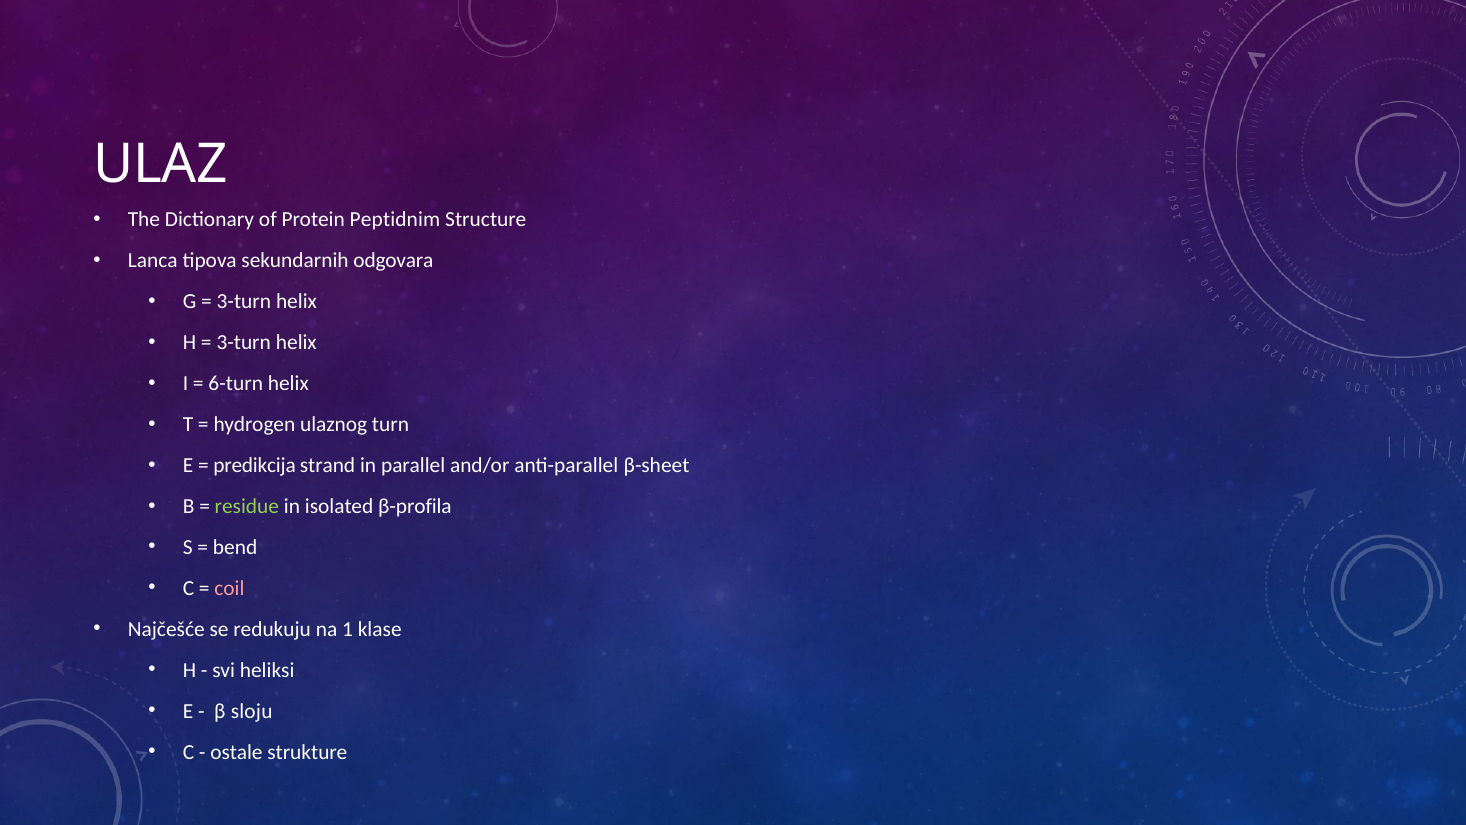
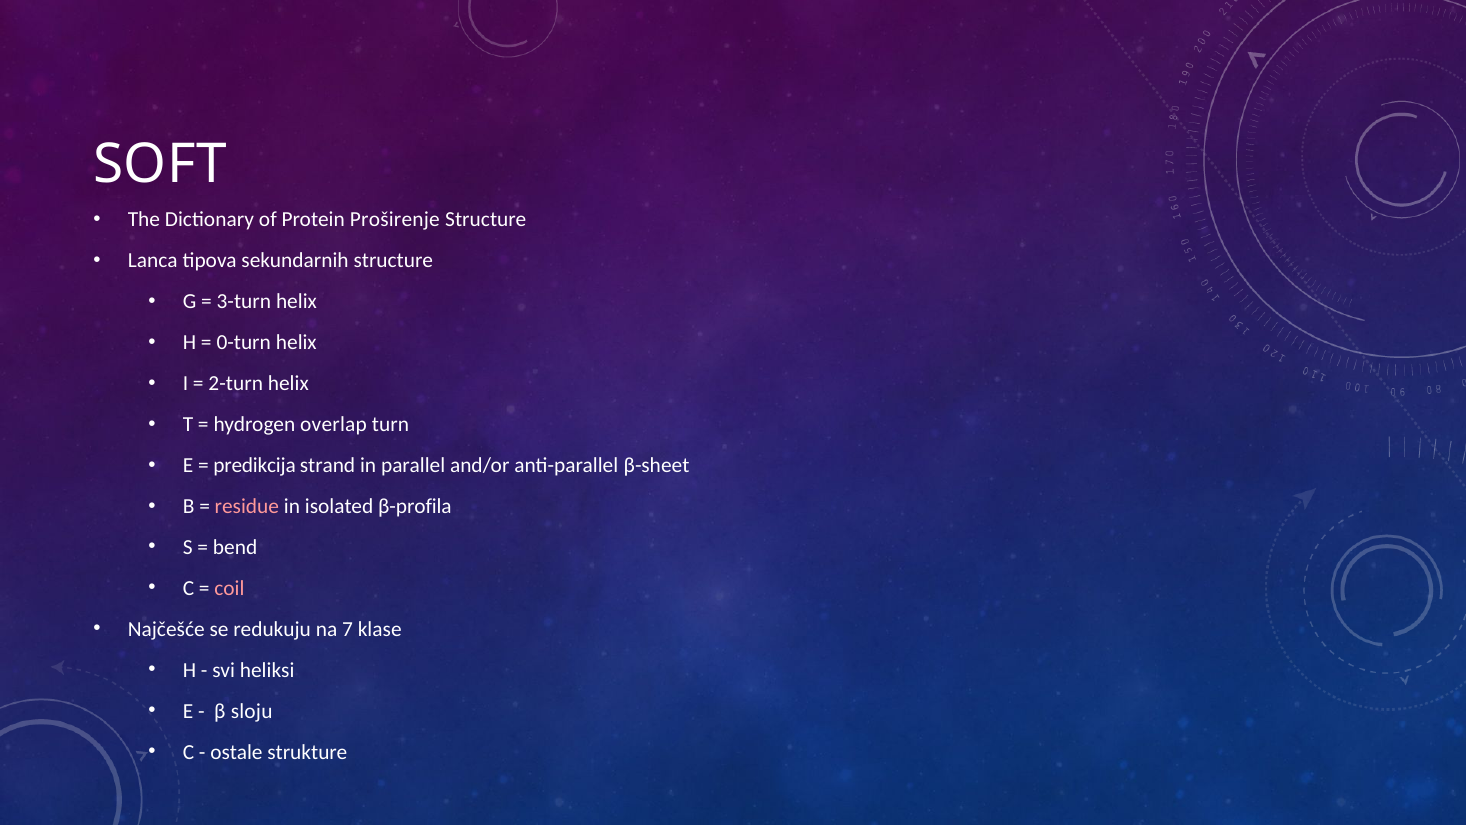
ULAZ: ULAZ -> SOFT (160, 165)
Peptidnim: Peptidnim -> Proširenje (395, 220)
sekundarnih odgovara: odgovara -> structure (393, 261)
3-turn: 3-turn -> 0-turn (244, 342)
6-turn: 6-turn -> 2-turn (236, 383)
ulaznog: ulaznog -> overlap (334, 424)
residue colour: light green -> pink (247, 506)
1: 1 -> 7 (348, 629)
